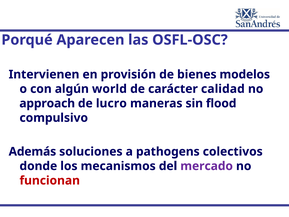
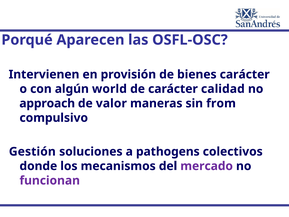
bienes modelos: modelos -> carácter (245, 74)
lucro: lucro -> valor (111, 103)
flood: flood -> from (221, 103)
Además: Además -> Gestión (32, 151)
funcionan colour: red -> purple (50, 180)
